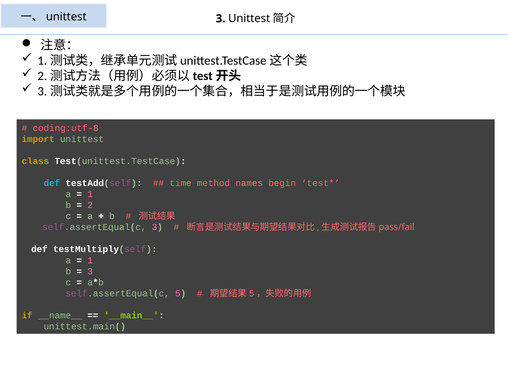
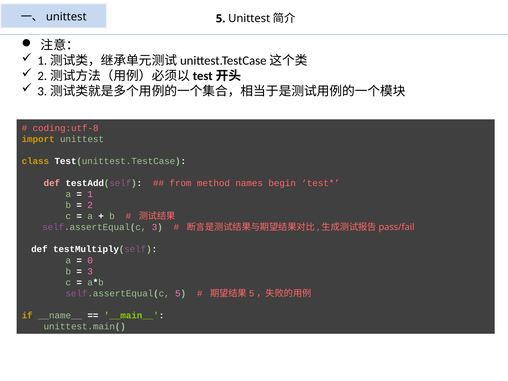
3: 3 -> 5 (221, 19)
def colour: light blue -> pink (52, 183)
time: time -> from (181, 183)
1: 1 -> 0 (90, 260)
